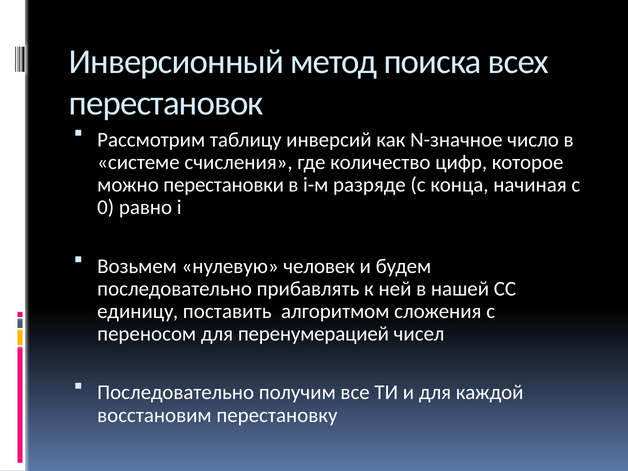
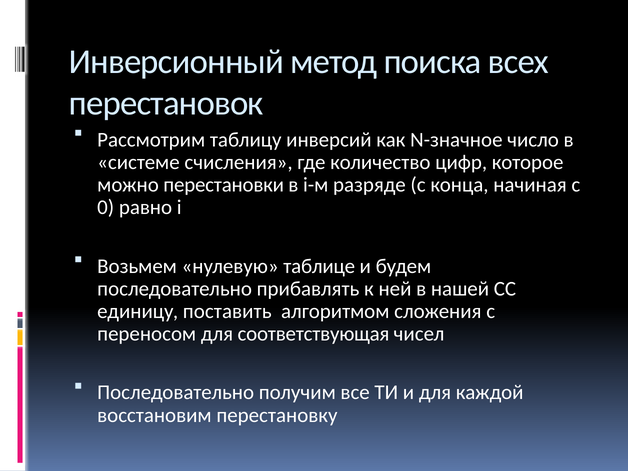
человек: человек -> таблице (319, 266)
перенумерацией: перенумерацией -> соответствующая (313, 334)
